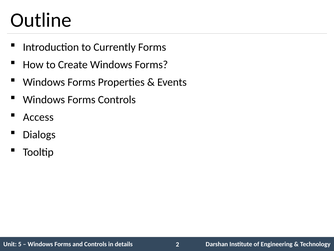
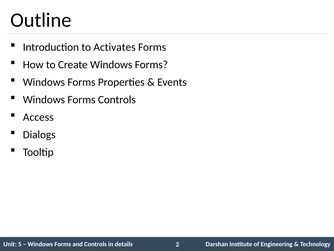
Currently: Currently -> Activates (115, 47)
